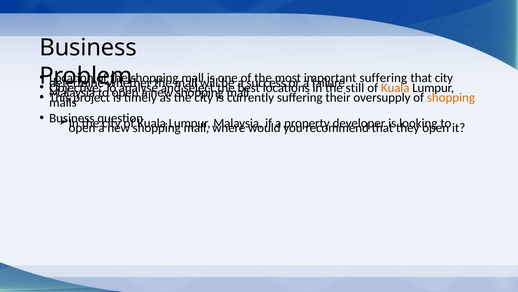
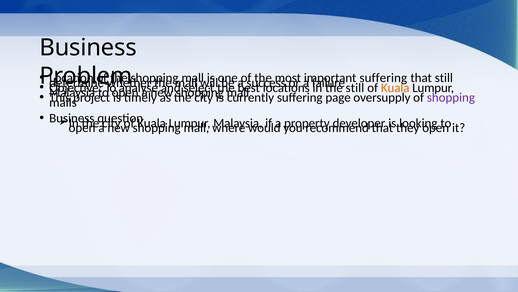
that city: city -> still (444, 78)
their: their -> page (338, 97)
shopping colour: orange -> purple (451, 97)
